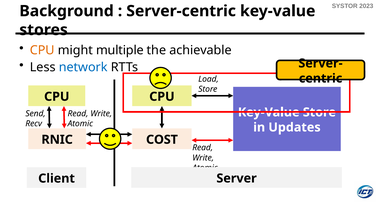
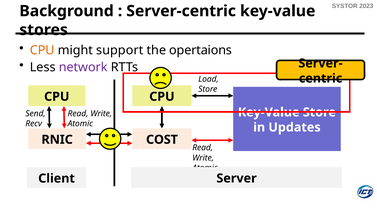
multiple: multiple -> support (120, 50)
achievable: achievable -> opertaions (201, 50)
network colour: blue -> purple (83, 67)
